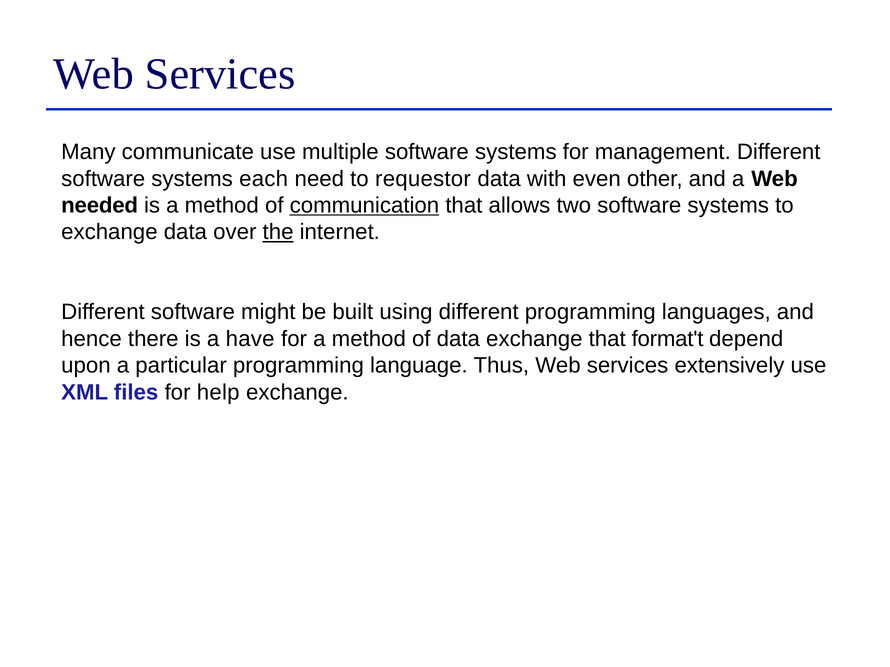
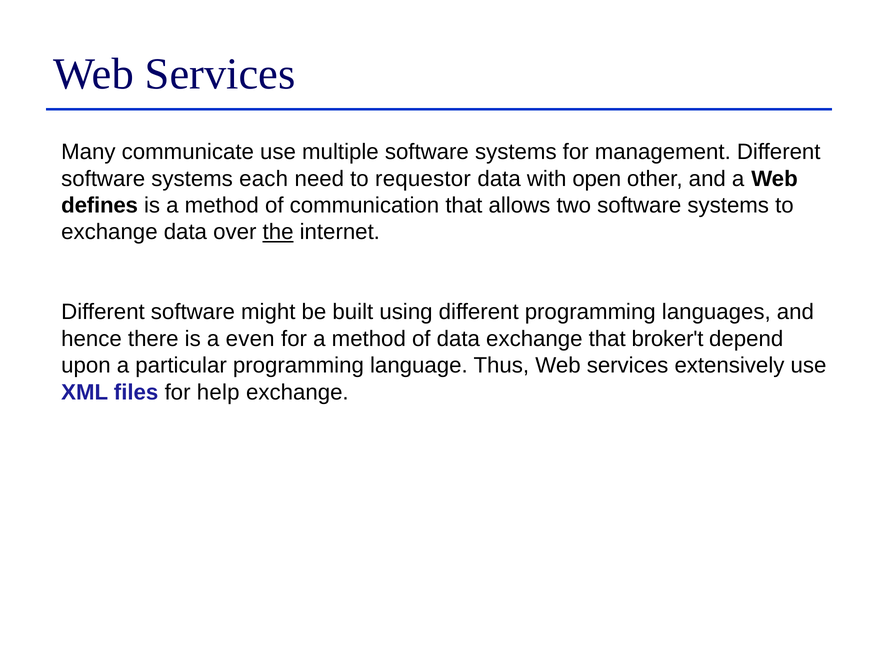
even: even -> open (597, 179)
needed: needed -> defines (100, 206)
communication underline: present -> none (364, 206)
have: have -> even (250, 339)
format't: format't -> broker't (668, 339)
